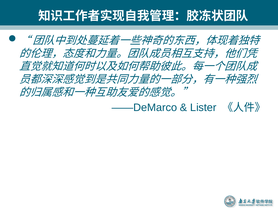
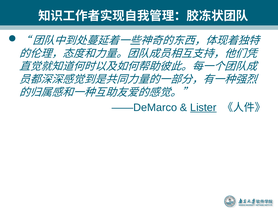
Lister underline: none -> present (203, 108)
